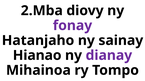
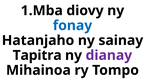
2.Mba: 2.Mba -> 1.Mba (42, 11)
fonay colour: purple -> blue (72, 26)
Hianao: Hianao -> Tapitra (37, 56)
